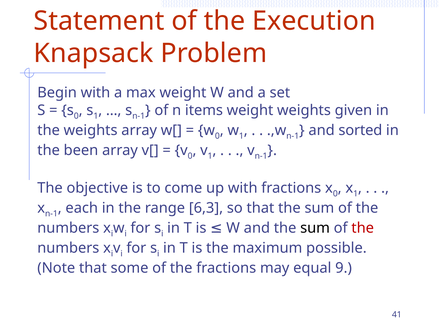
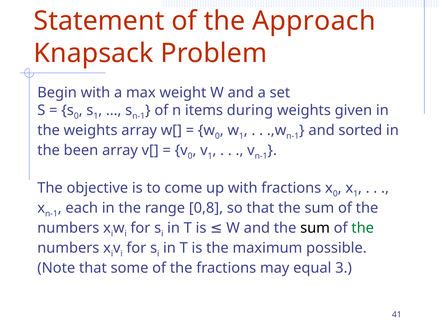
Execution: Execution -> Approach (314, 21)
items weight: weight -> during (250, 110)
6,3: 6,3 -> 0,8 (206, 208)
the colour: red -> green (363, 228)
9: 9 -> 3 (344, 267)
